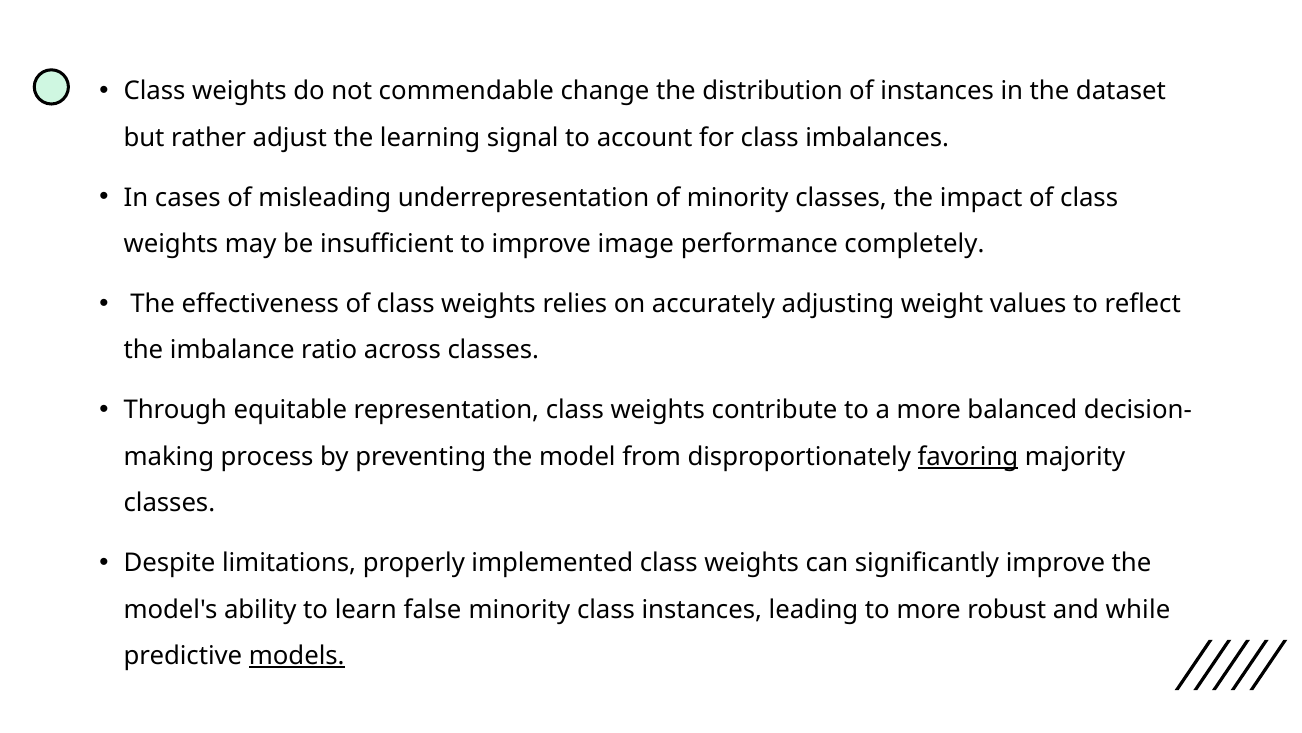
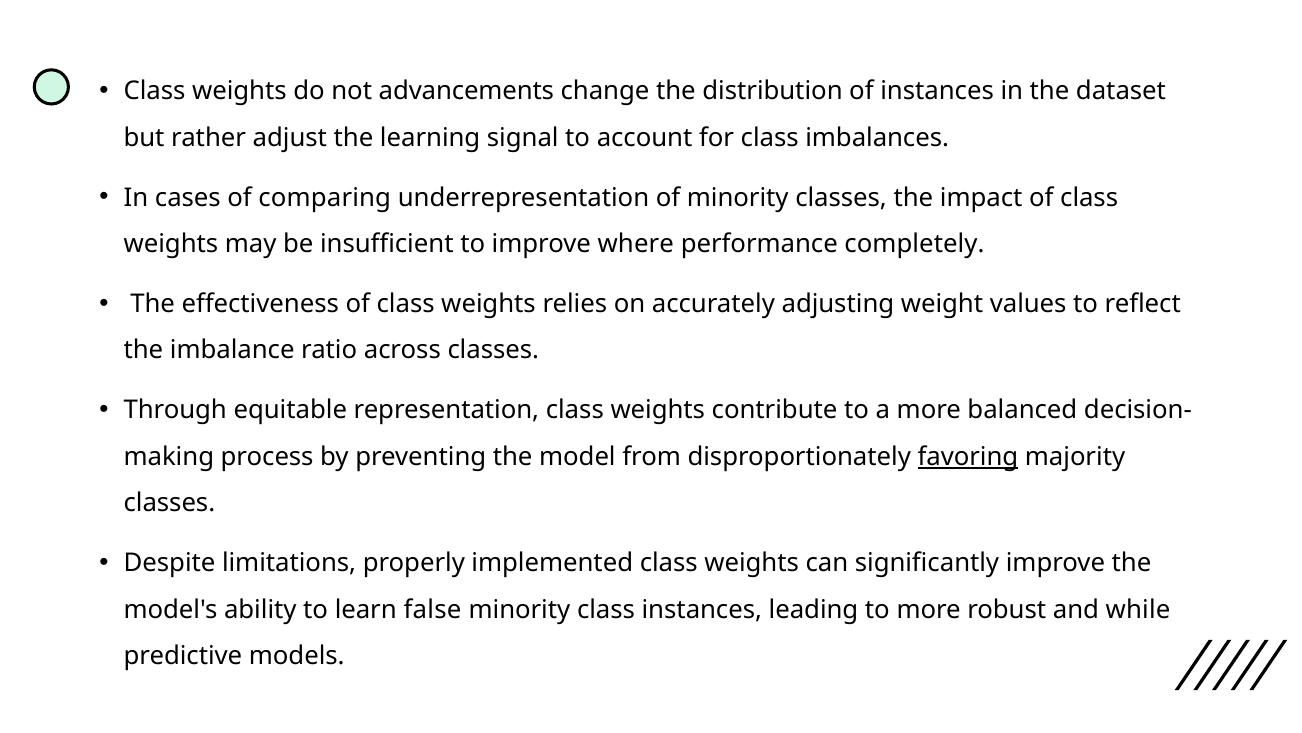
commendable: commendable -> advancements (466, 91)
misleading: misleading -> comparing (325, 197)
image: image -> where (636, 244)
models underline: present -> none (297, 655)
